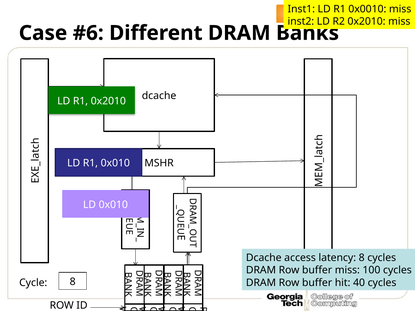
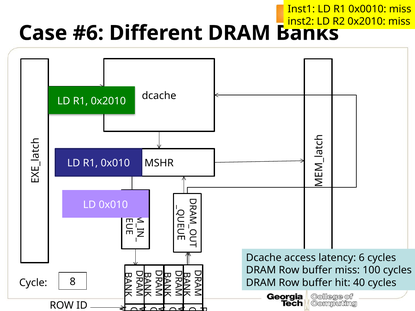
latency 8: 8 -> 6 (362, 258)
